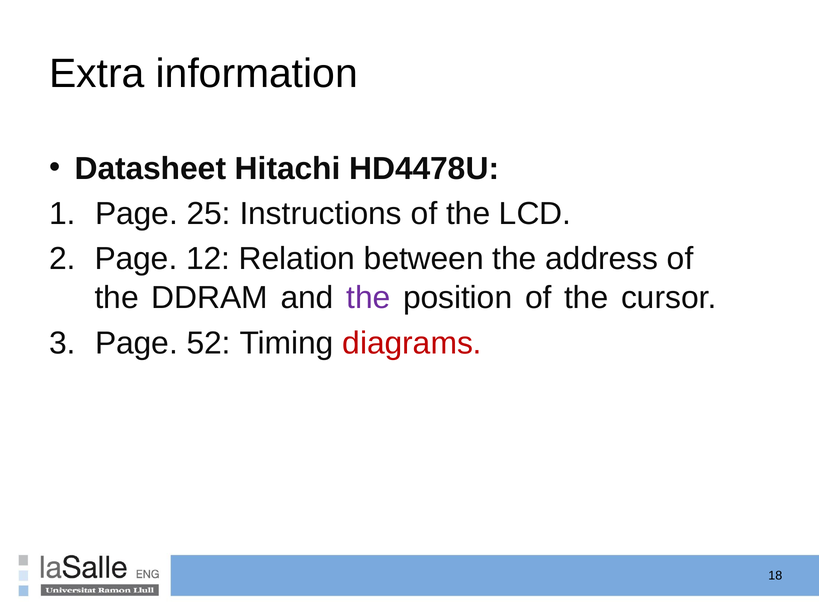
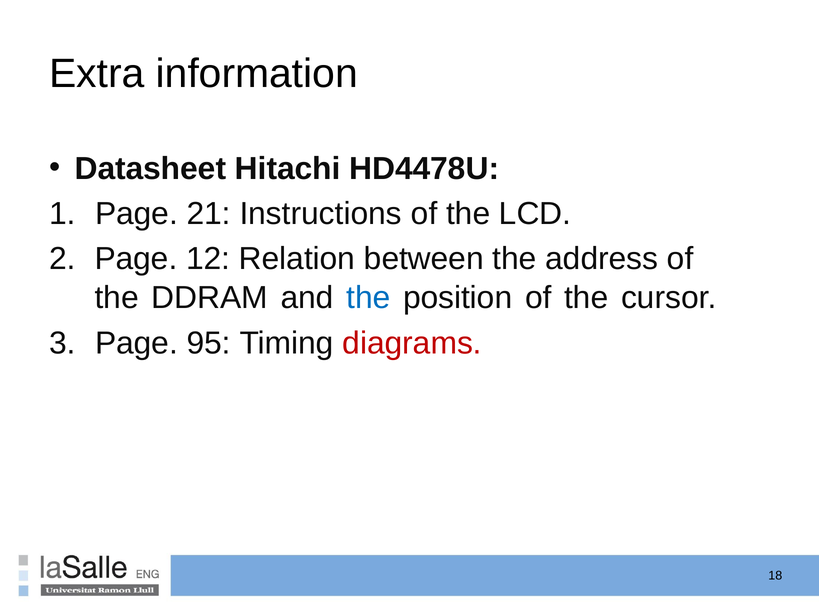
25: 25 -> 21 (209, 214)
the colour: purple -> blue (368, 298)
52: 52 -> 95 (209, 344)
